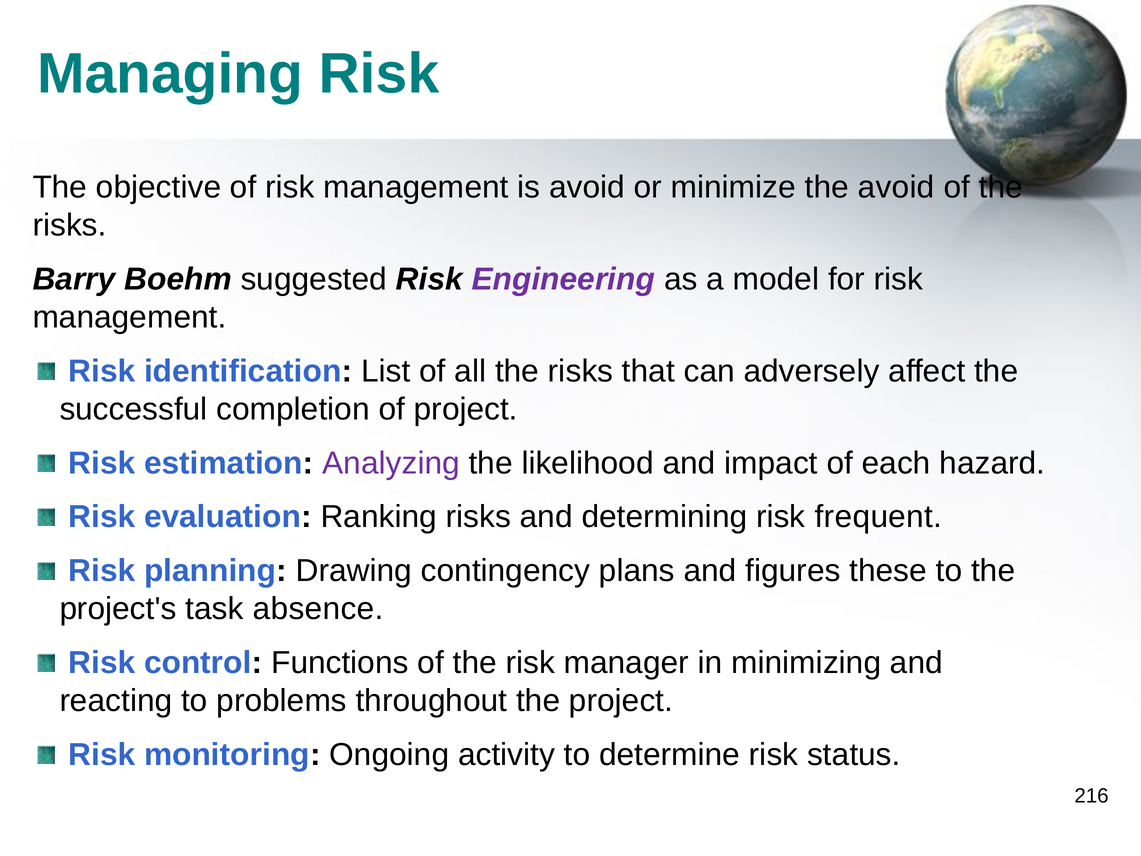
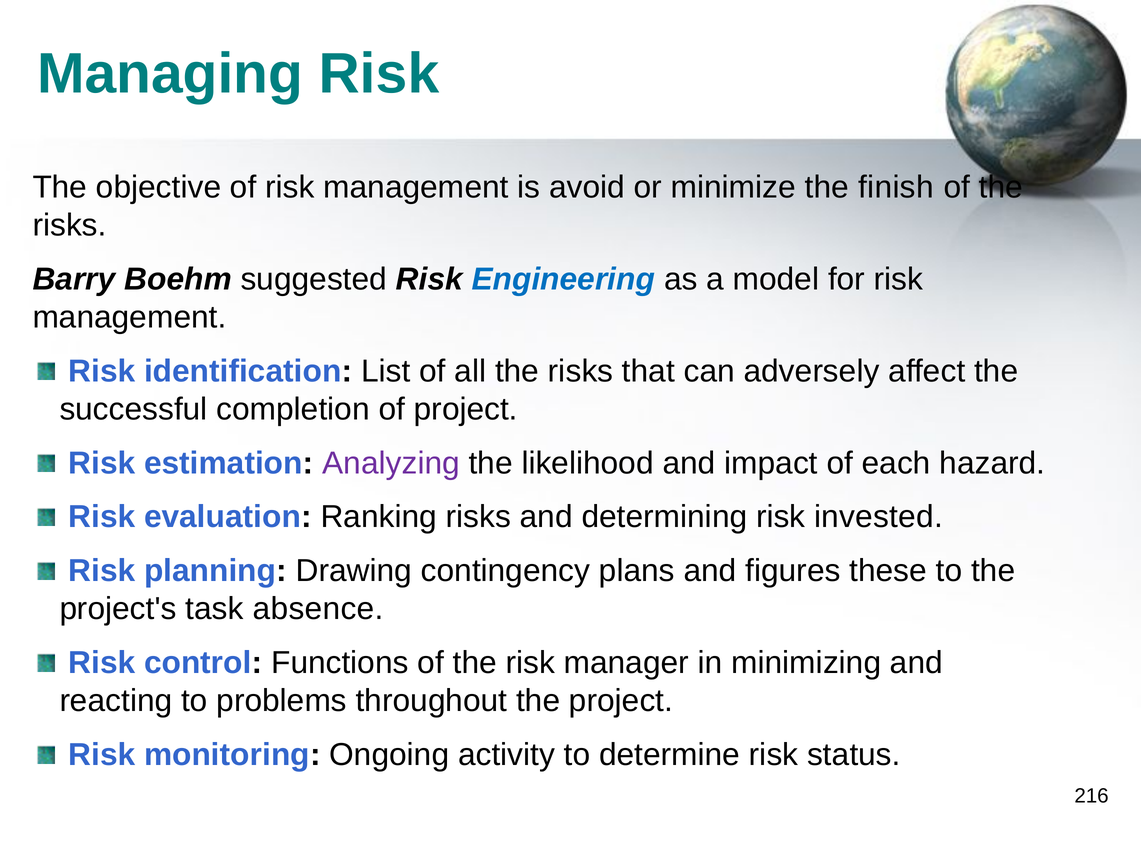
the avoid: avoid -> finish (896, 187)
Engineering colour: purple -> blue (563, 279)
frequent: frequent -> invested (878, 517)
